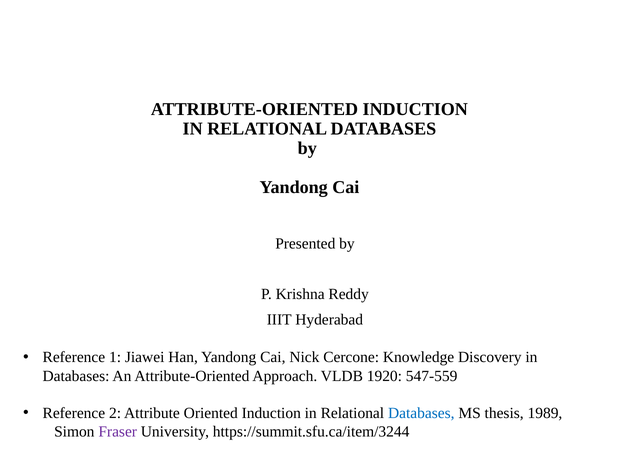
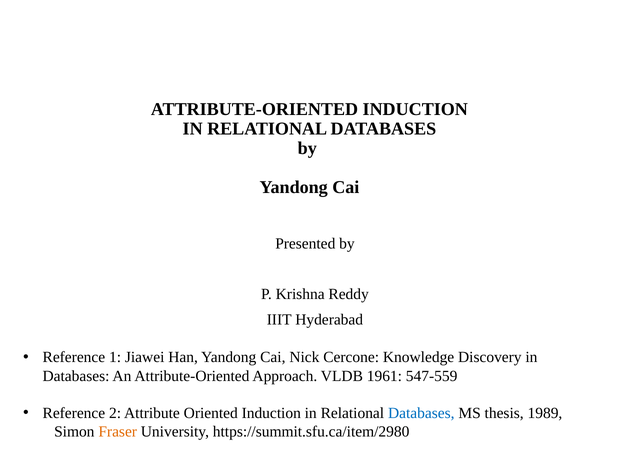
1920: 1920 -> 1961 (384, 376)
Fraser colour: purple -> orange (118, 432)
https://summit.sfu.ca/item/3244: https://summit.sfu.ca/item/3244 -> https://summit.sfu.ca/item/2980 (311, 432)
